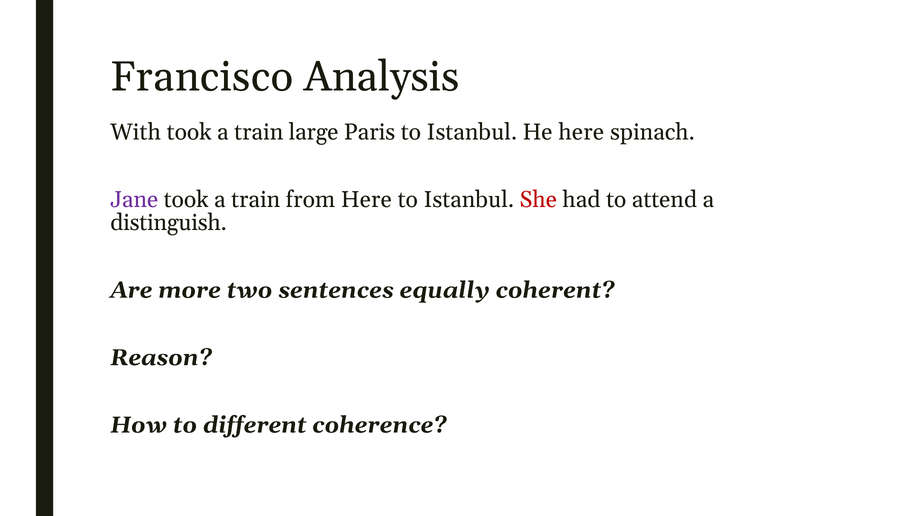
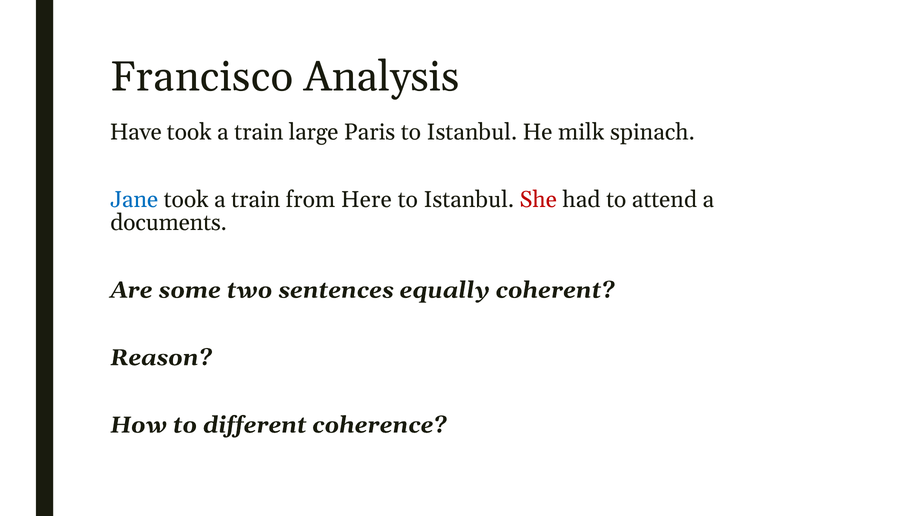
With: With -> Have (136, 132)
He here: here -> milk (581, 132)
Jane colour: purple -> blue (134, 200)
distinguish: distinguish -> documents (169, 223)
more: more -> some (190, 290)
